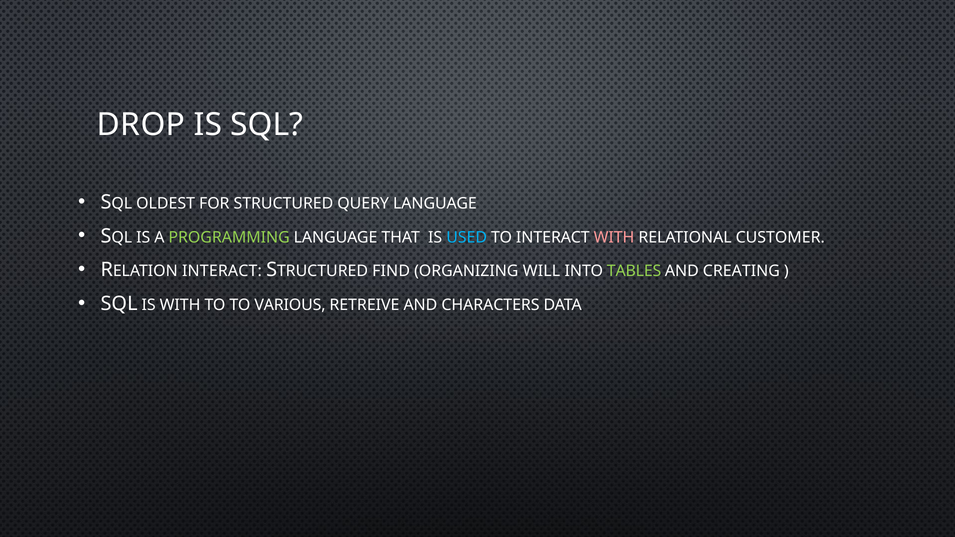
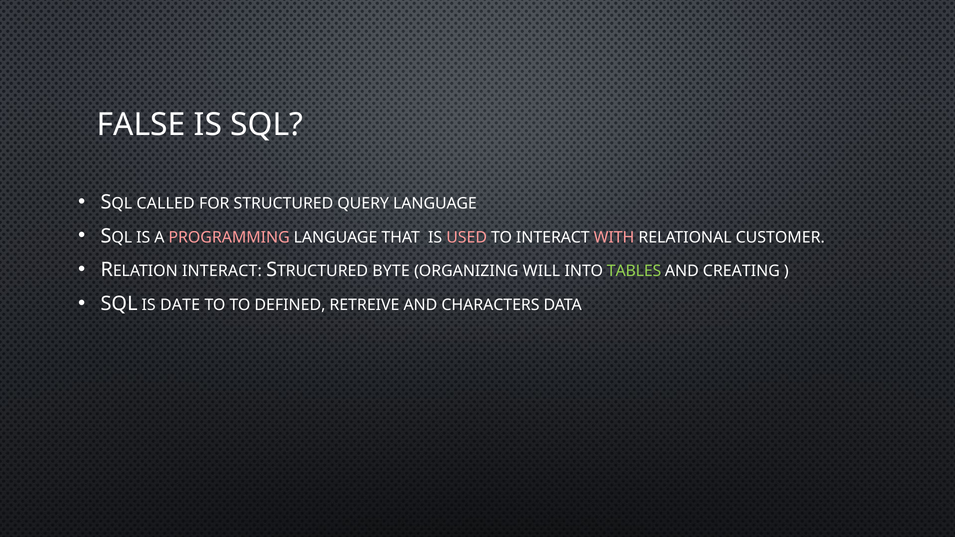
DROP: DROP -> FALSE (141, 125)
OLDEST: OLDEST -> CALLED (166, 204)
PROGRAMMING colour: light green -> pink (229, 237)
USED colour: light blue -> pink (467, 237)
FIND: FIND -> BYTE (391, 271)
IS WITH: WITH -> DATE (180, 305)
VARIOUS: VARIOUS -> DEFINED (290, 305)
